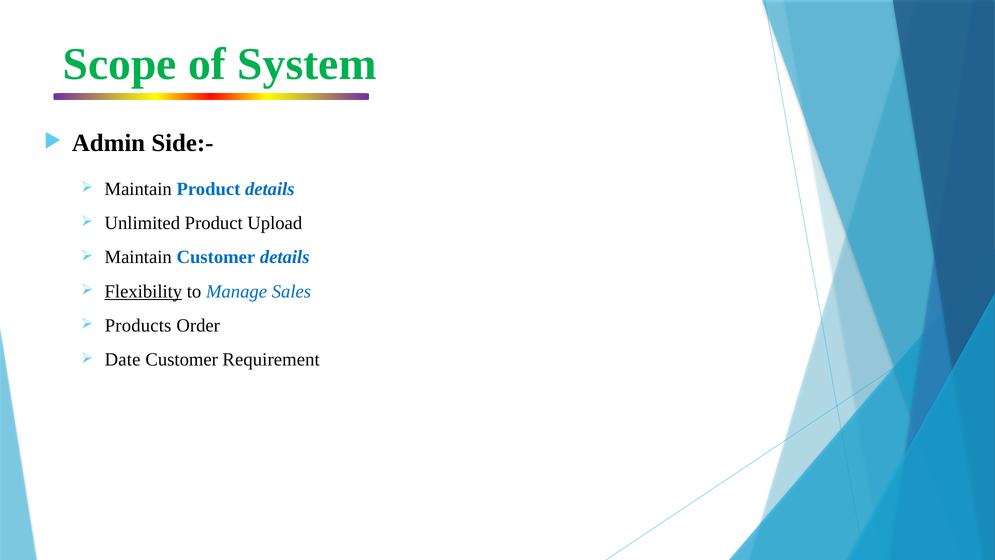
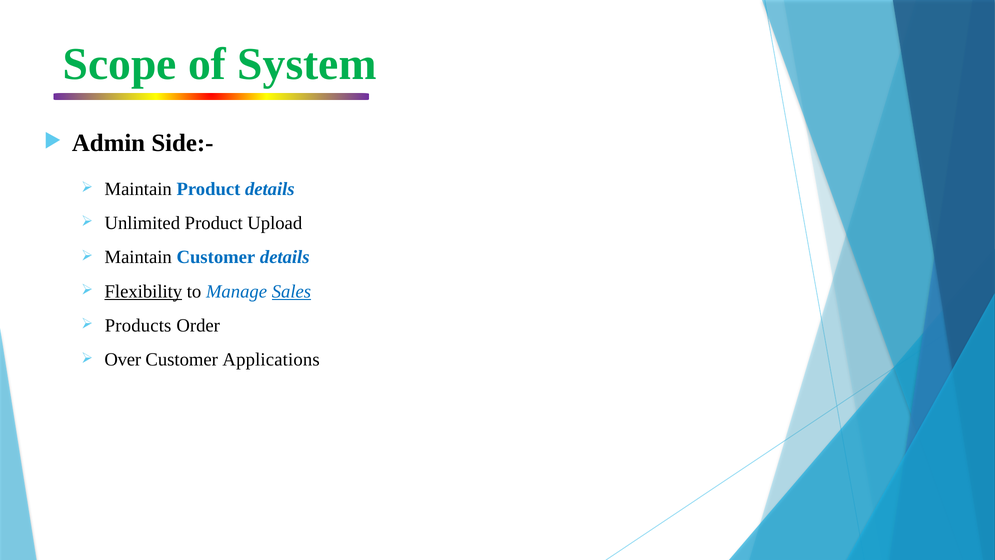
Sales underline: none -> present (291, 291)
Date: Date -> Over (123, 359)
Requirement: Requirement -> Applications (271, 359)
